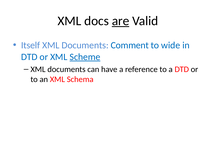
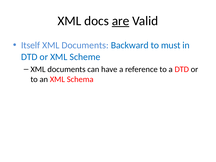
Comment: Comment -> Backward (130, 45)
wide: wide -> must (171, 45)
Scheme underline: present -> none (85, 57)
